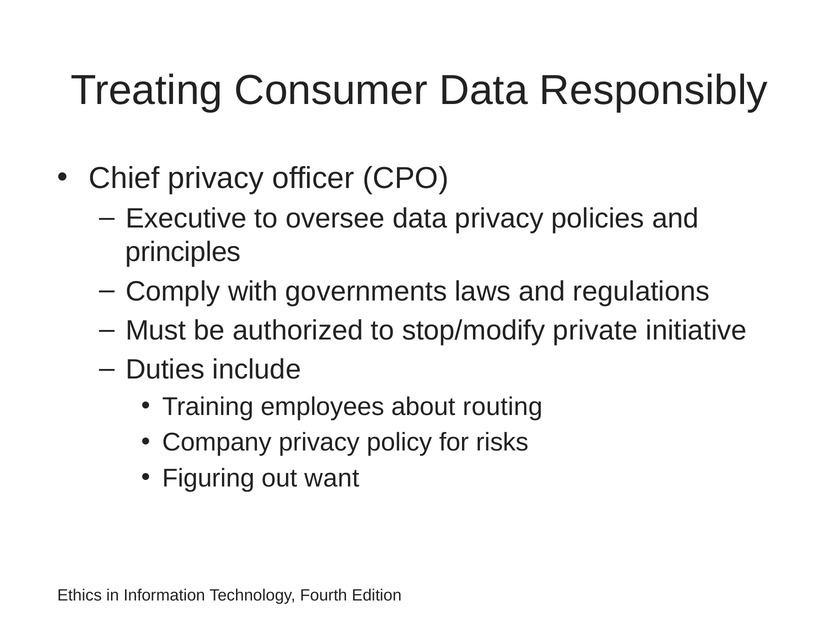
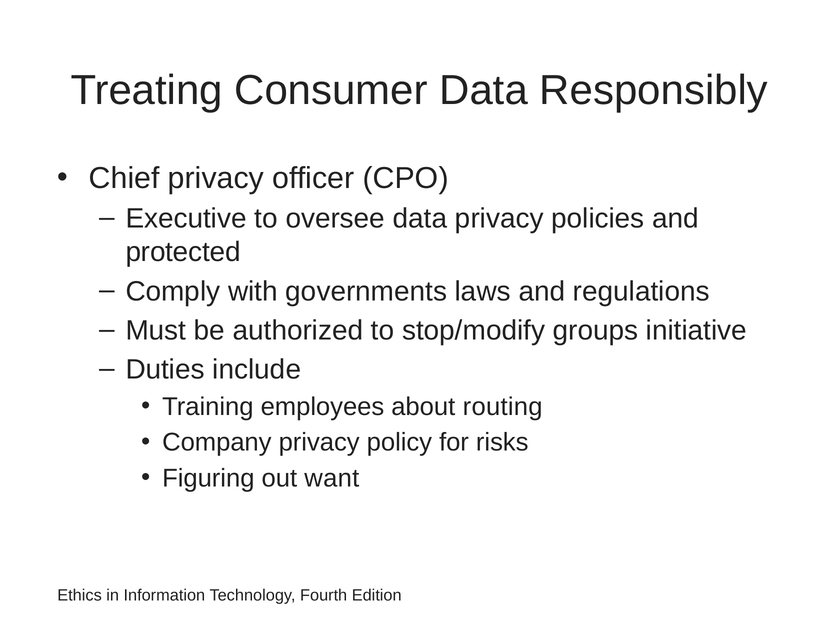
principles: principles -> protected (183, 252)
private: private -> groups (596, 331)
